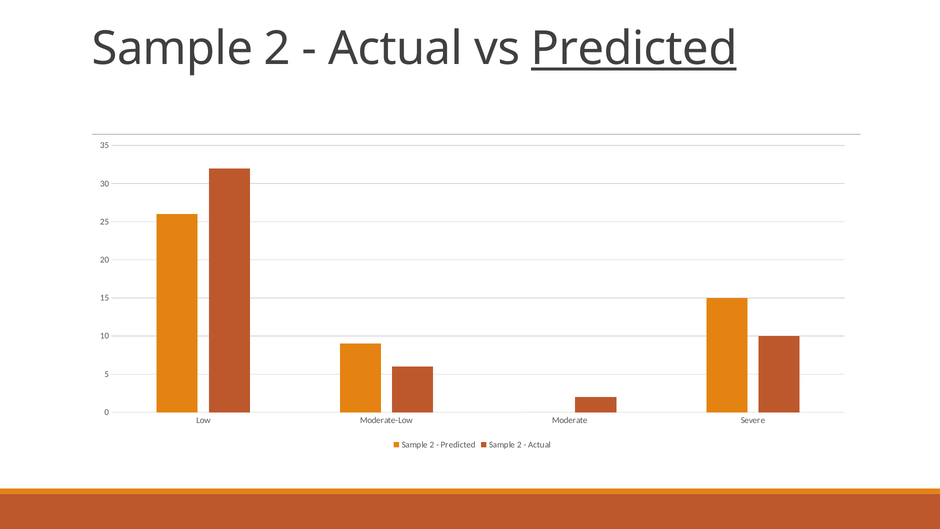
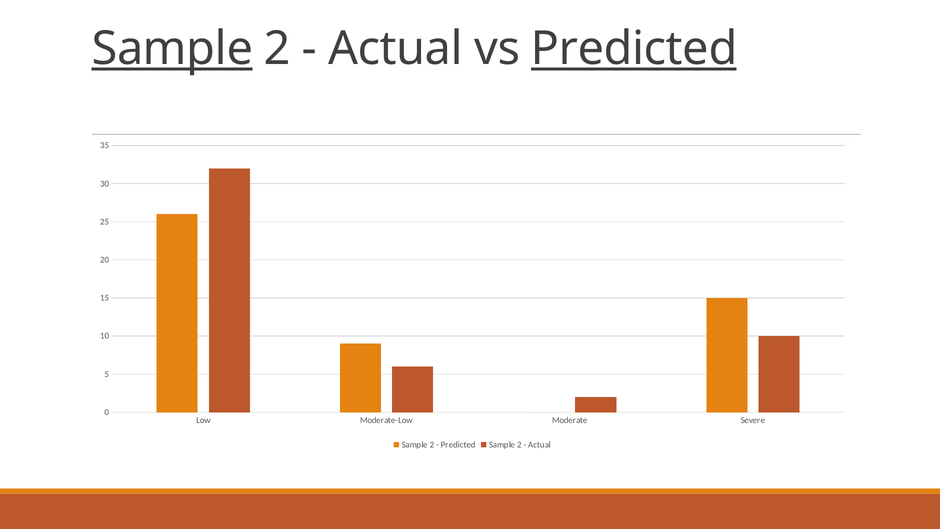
Sample underline: none -> present (172, 49)
